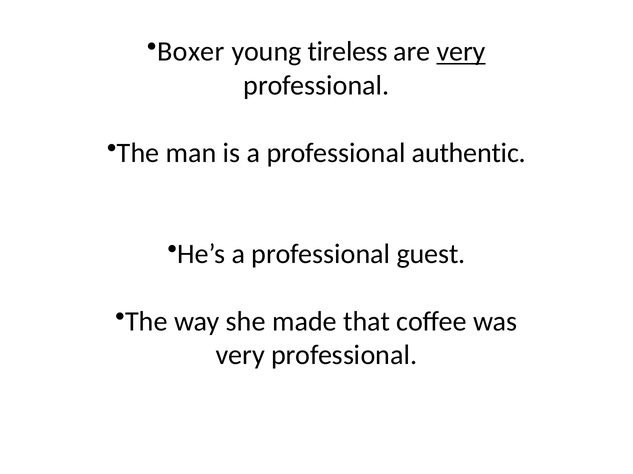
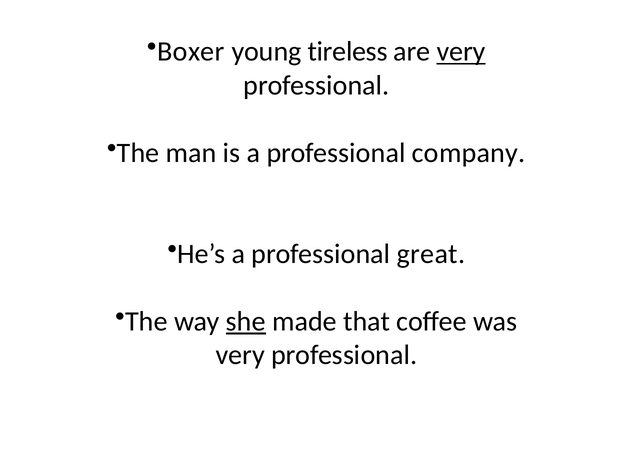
authentic: authentic -> company (469, 153)
guest: guest -> great (431, 254)
she underline: none -> present (246, 322)
